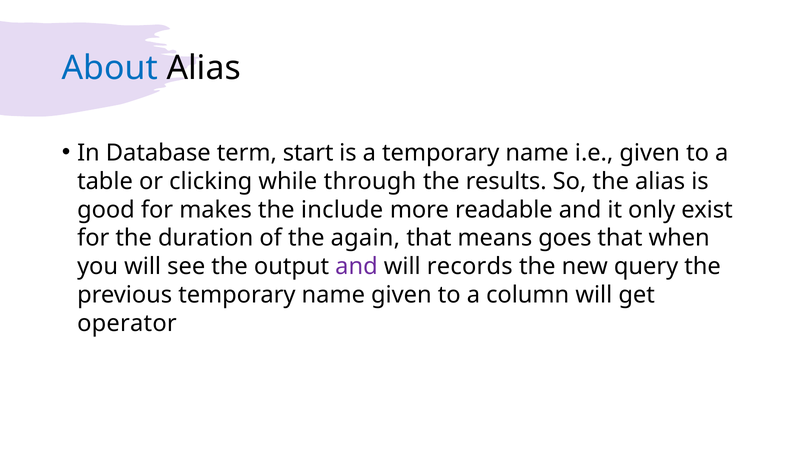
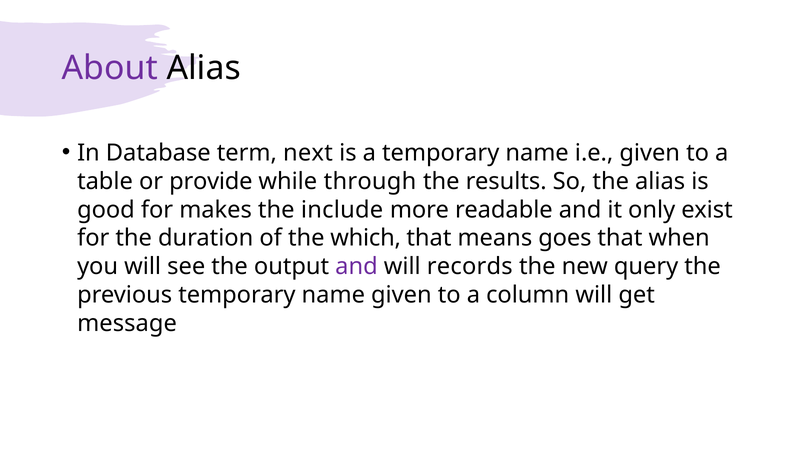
About colour: blue -> purple (110, 68)
start: start -> next (308, 153)
clicking: clicking -> provide (211, 181)
again: again -> which (366, 238)
operator: operator -> message (127, 323)
